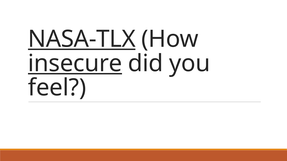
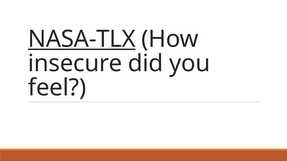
insecure underline: present -> none (75, 64)
